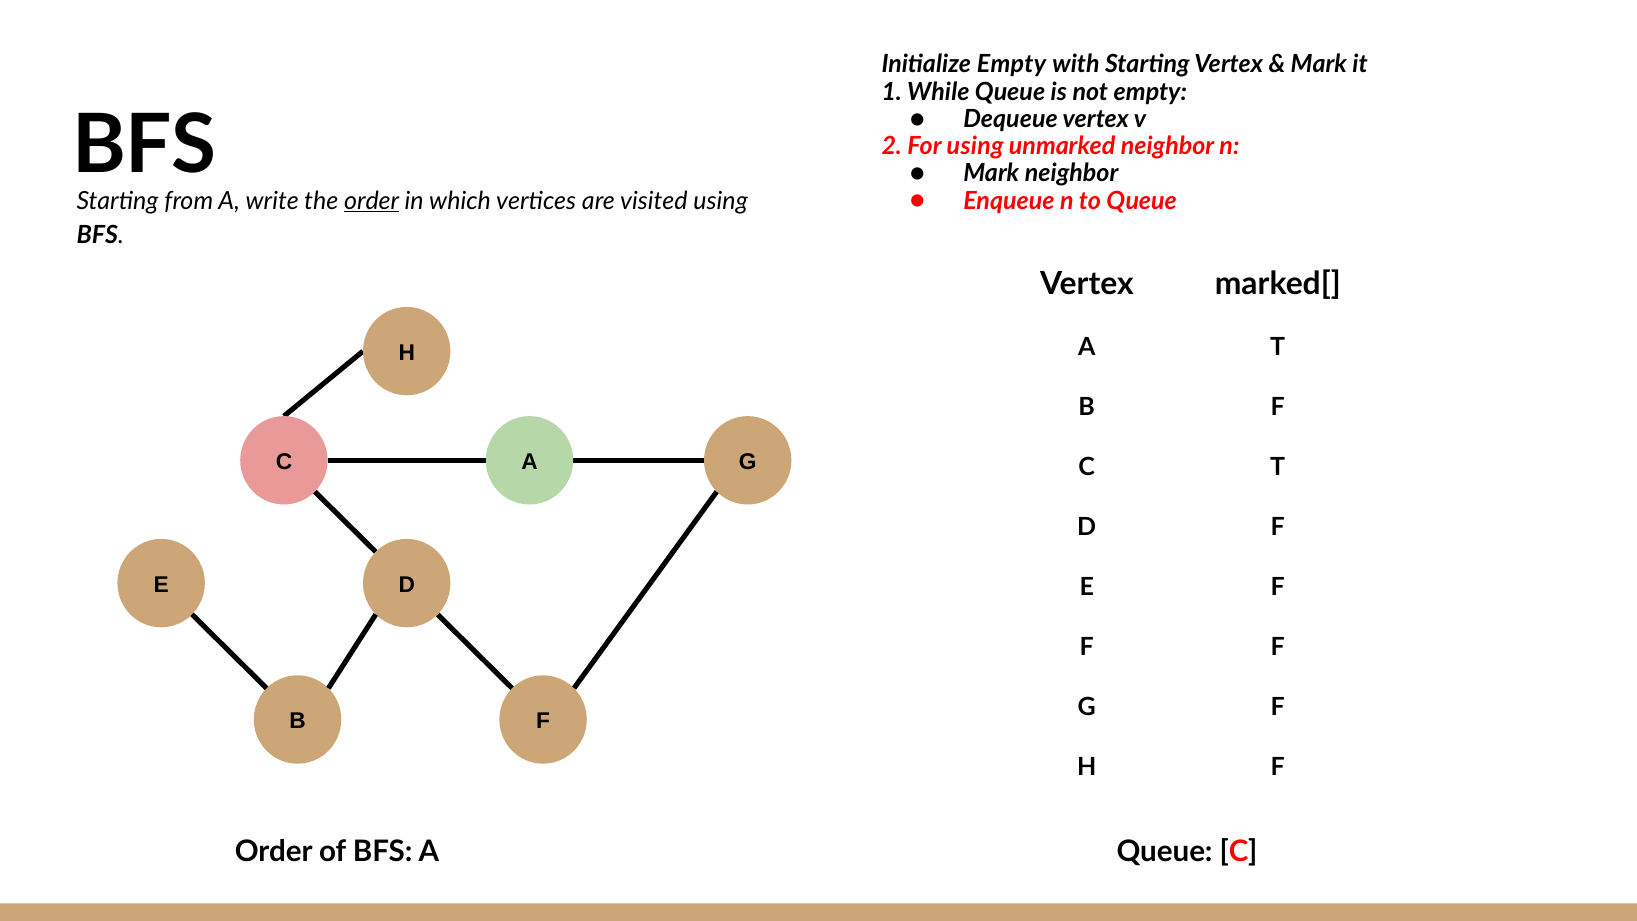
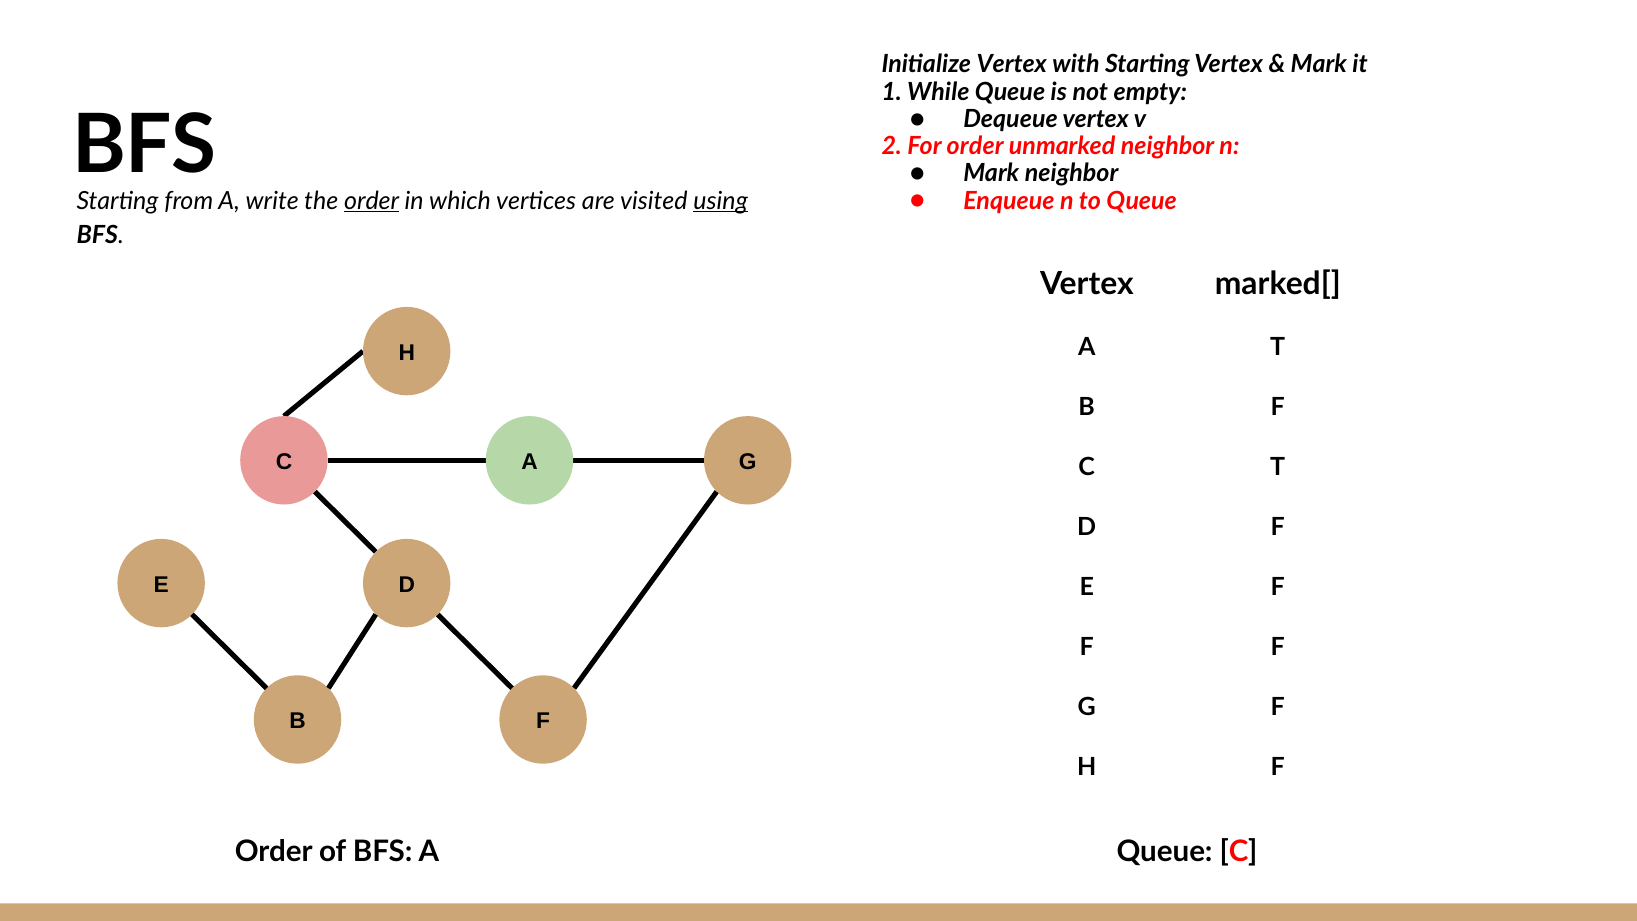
Initialize Empty: Empty -> Vertex (1012, 65)
For using: using -> order (975, 146)
using underline: none -> present (721, 201)
